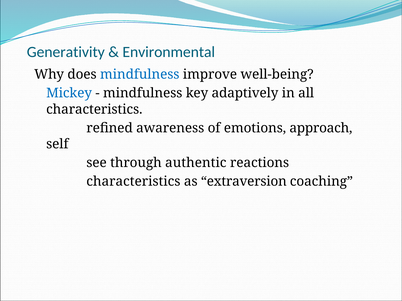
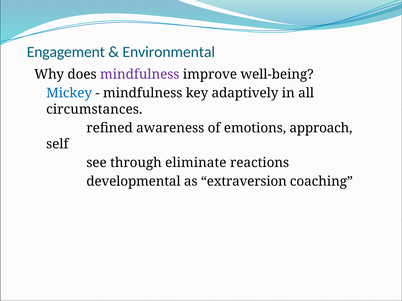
Generativity: Generativity -> Engagement (66, 52)
mindfulness colour: blue -> purple (140, 75)
characteristics: characteristics -> circumstances (94, 109)
authentic: authentic -> eliminate (196, 163)
characteristics: characteristics -> developmental (133, 182)
